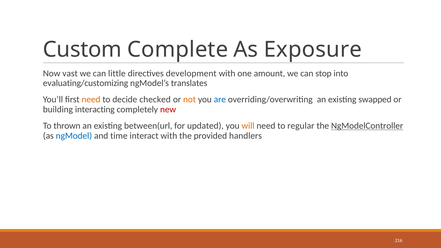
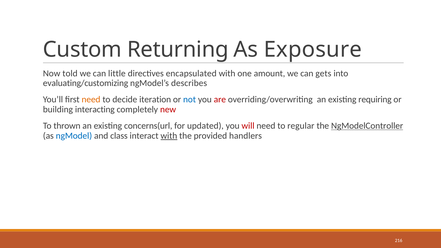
Complete: Complete -> Returning (178, 49)
vast: vast -> told (70, 73)
development: development -> encapsulated (191, 73)
stop: stop -> gets (323, 73)
translates: translates -> describes (189, 83)
checked: checked -> iteration (155, 100)
not colour: orange -> blue (190, 100)
are colour: blue -> red (220, 100)
swapped: swapped -> requiring (375, 100)
between(url: between(url -> concerns(url (148, 126)
will colour: orange -> red (248, 126)
time: time -> class (119, 136)
with underline: none -> present (169, 136)
